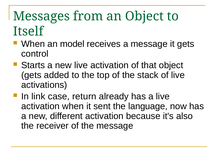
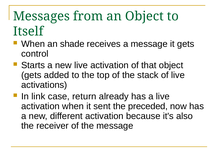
model: model -> shade (72, 44)
language: language -> preceded (148, 107)
